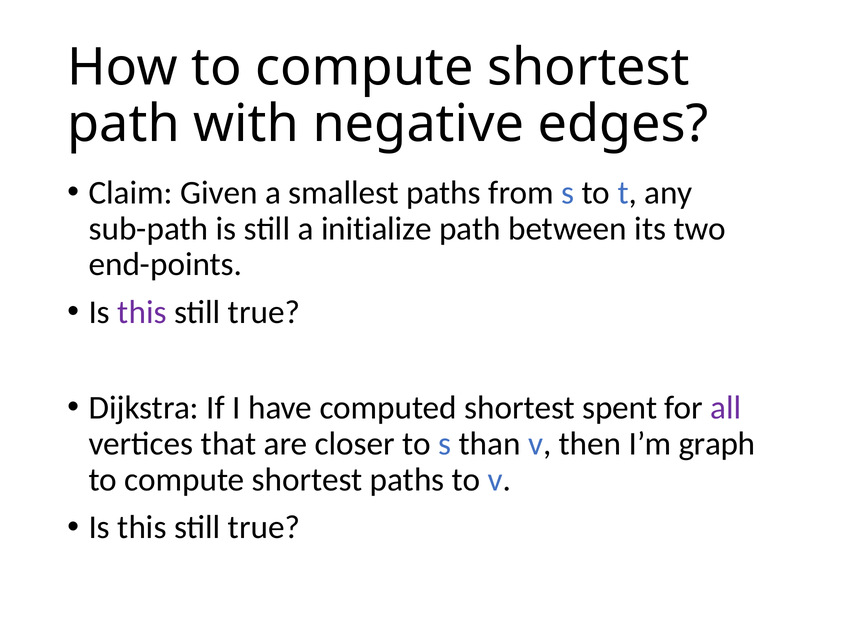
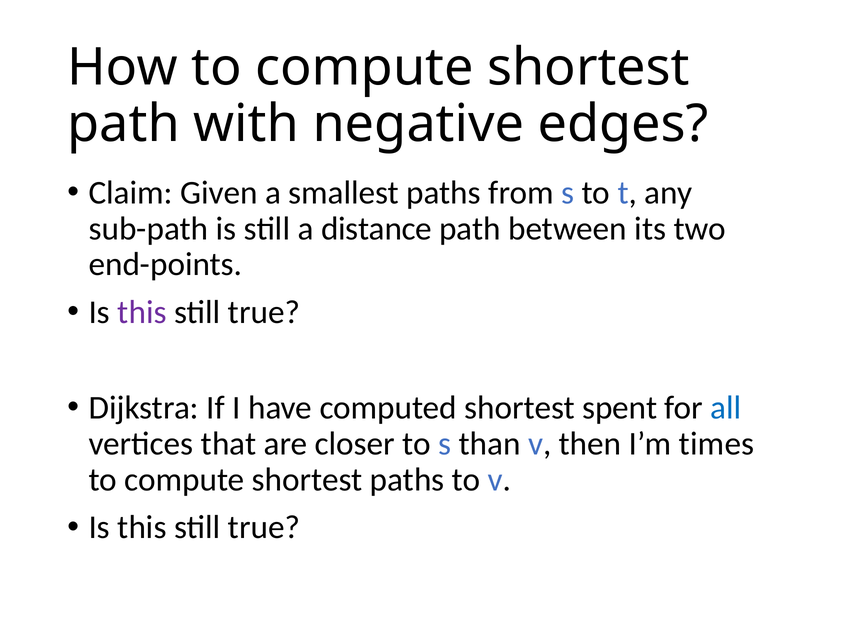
initialize: initialize -> distance (376, 229)
all colour: purple -> blue (726, 408)
graph: graph -> times (717, 444)
